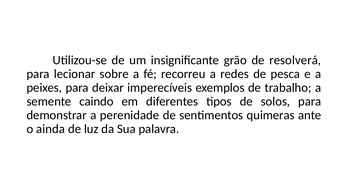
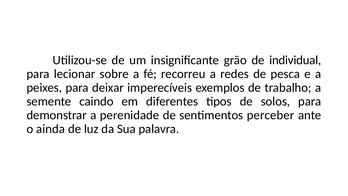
resolverá: resolverá -> individual (295, 60)
quimeras: quimeras -> perceber (271, 115)
